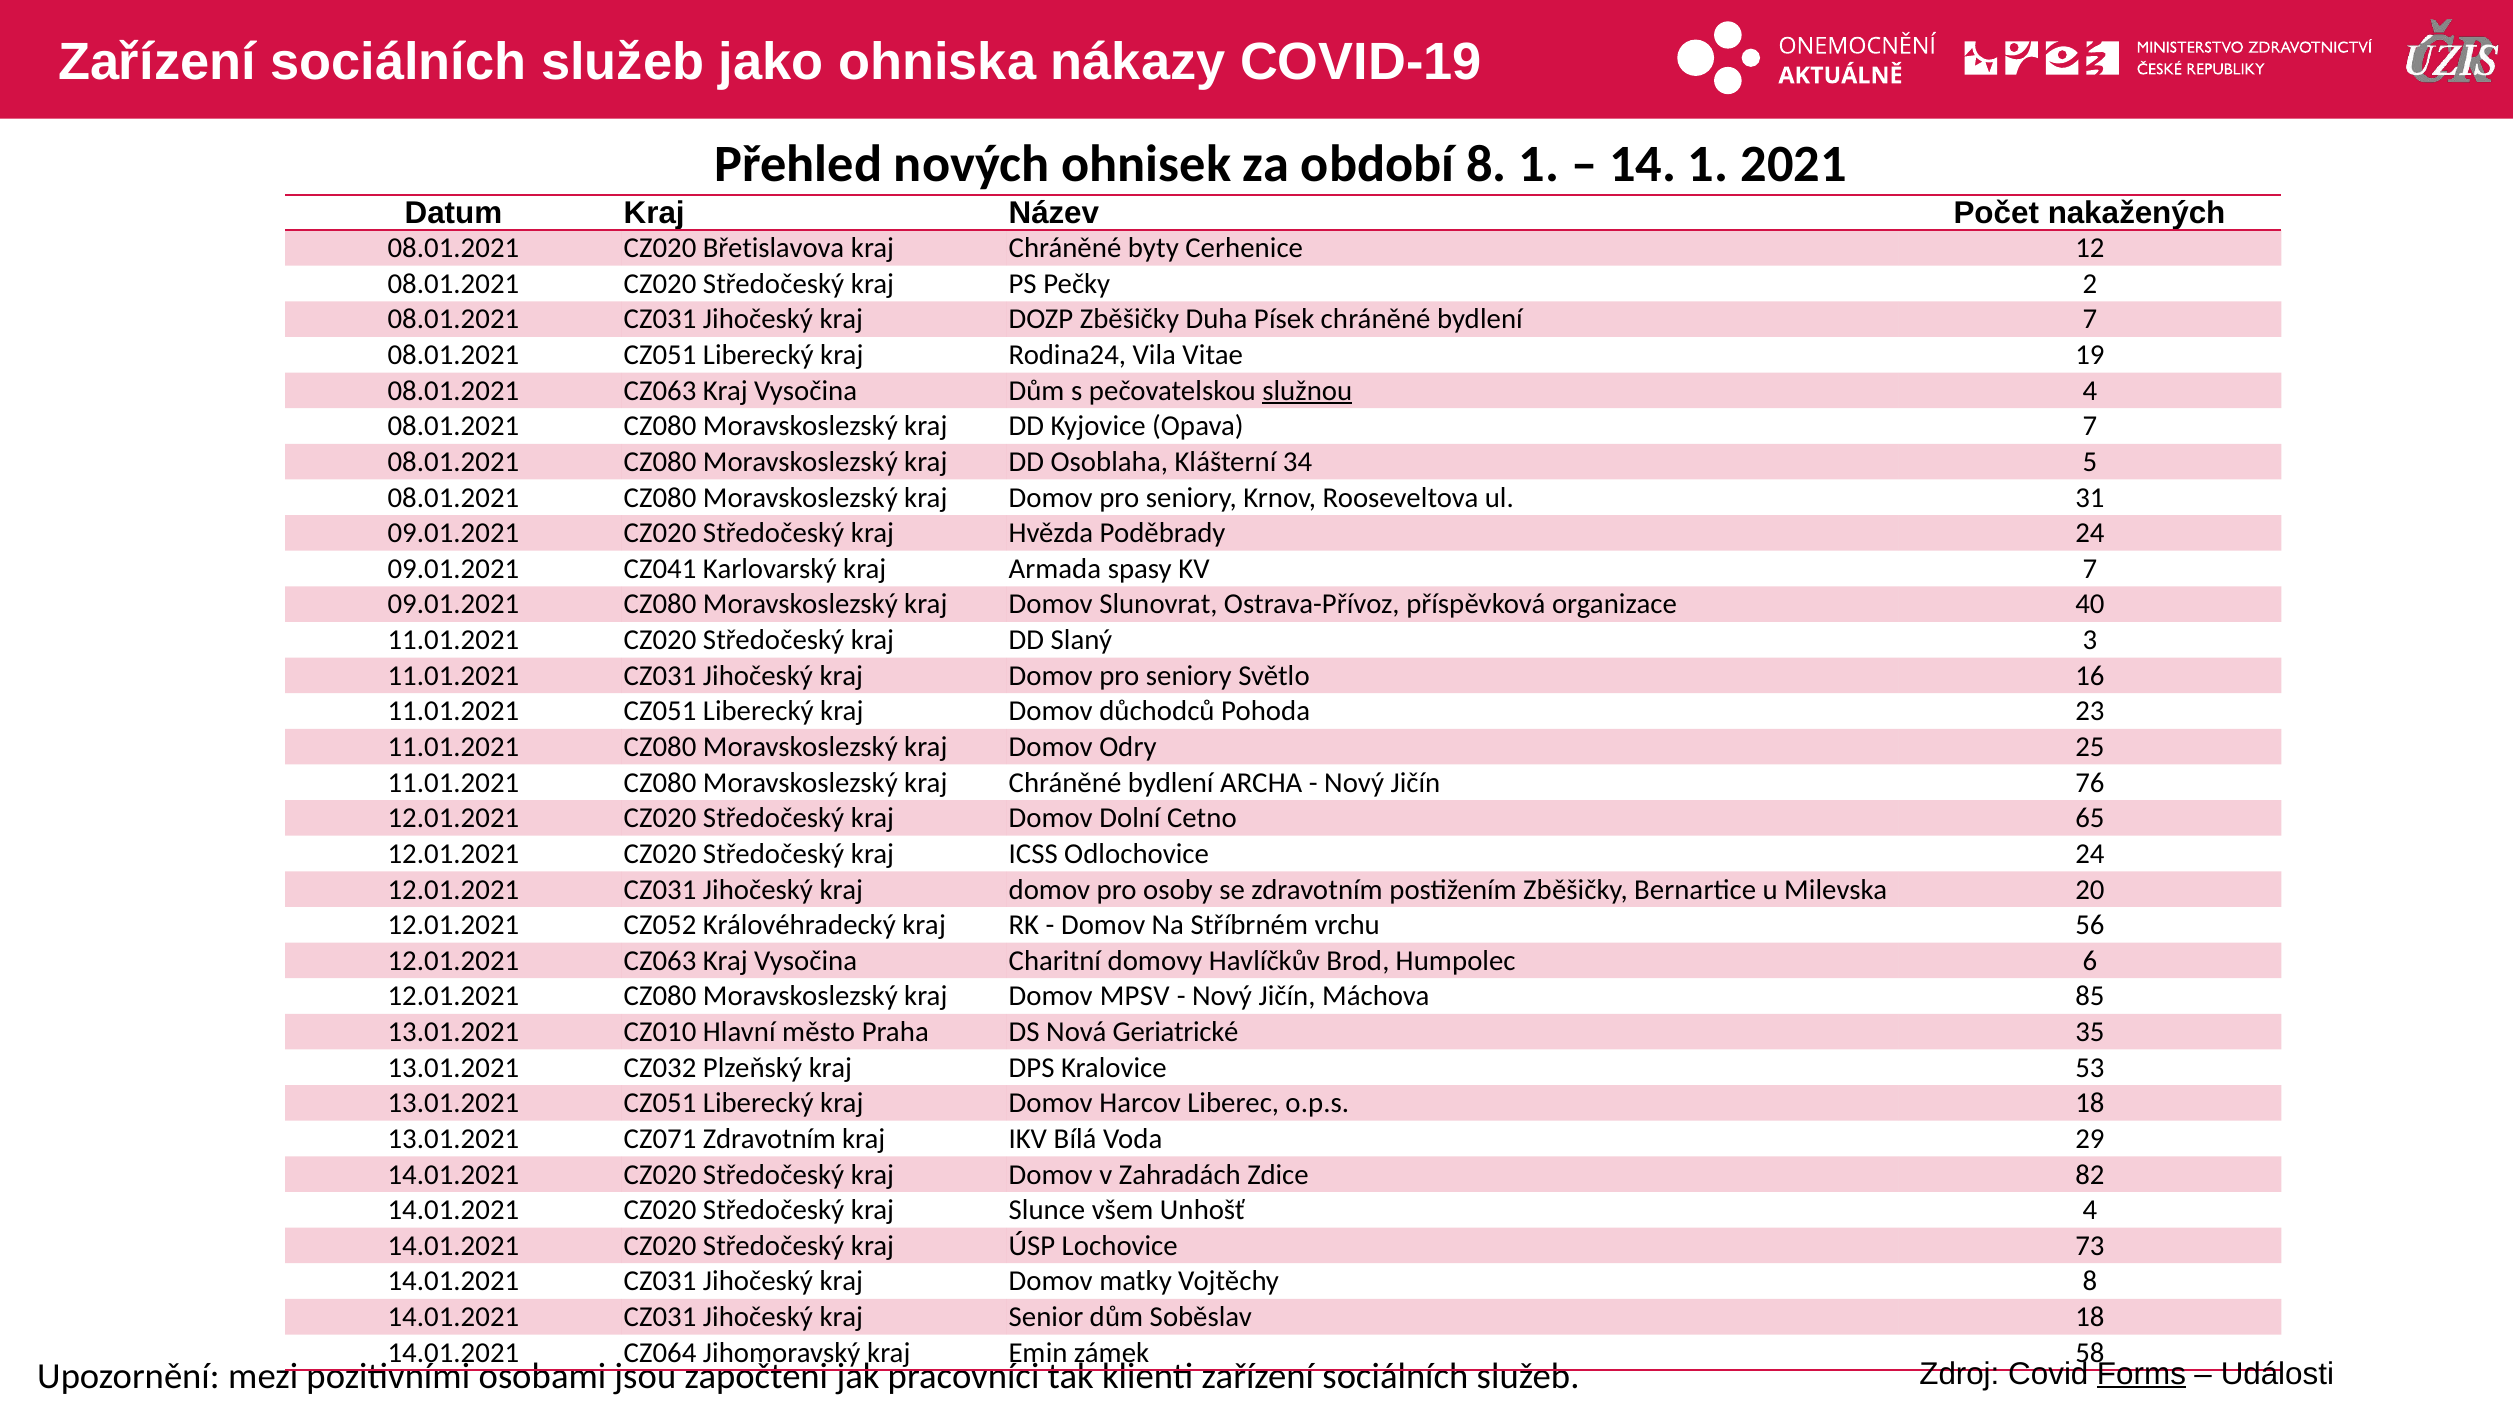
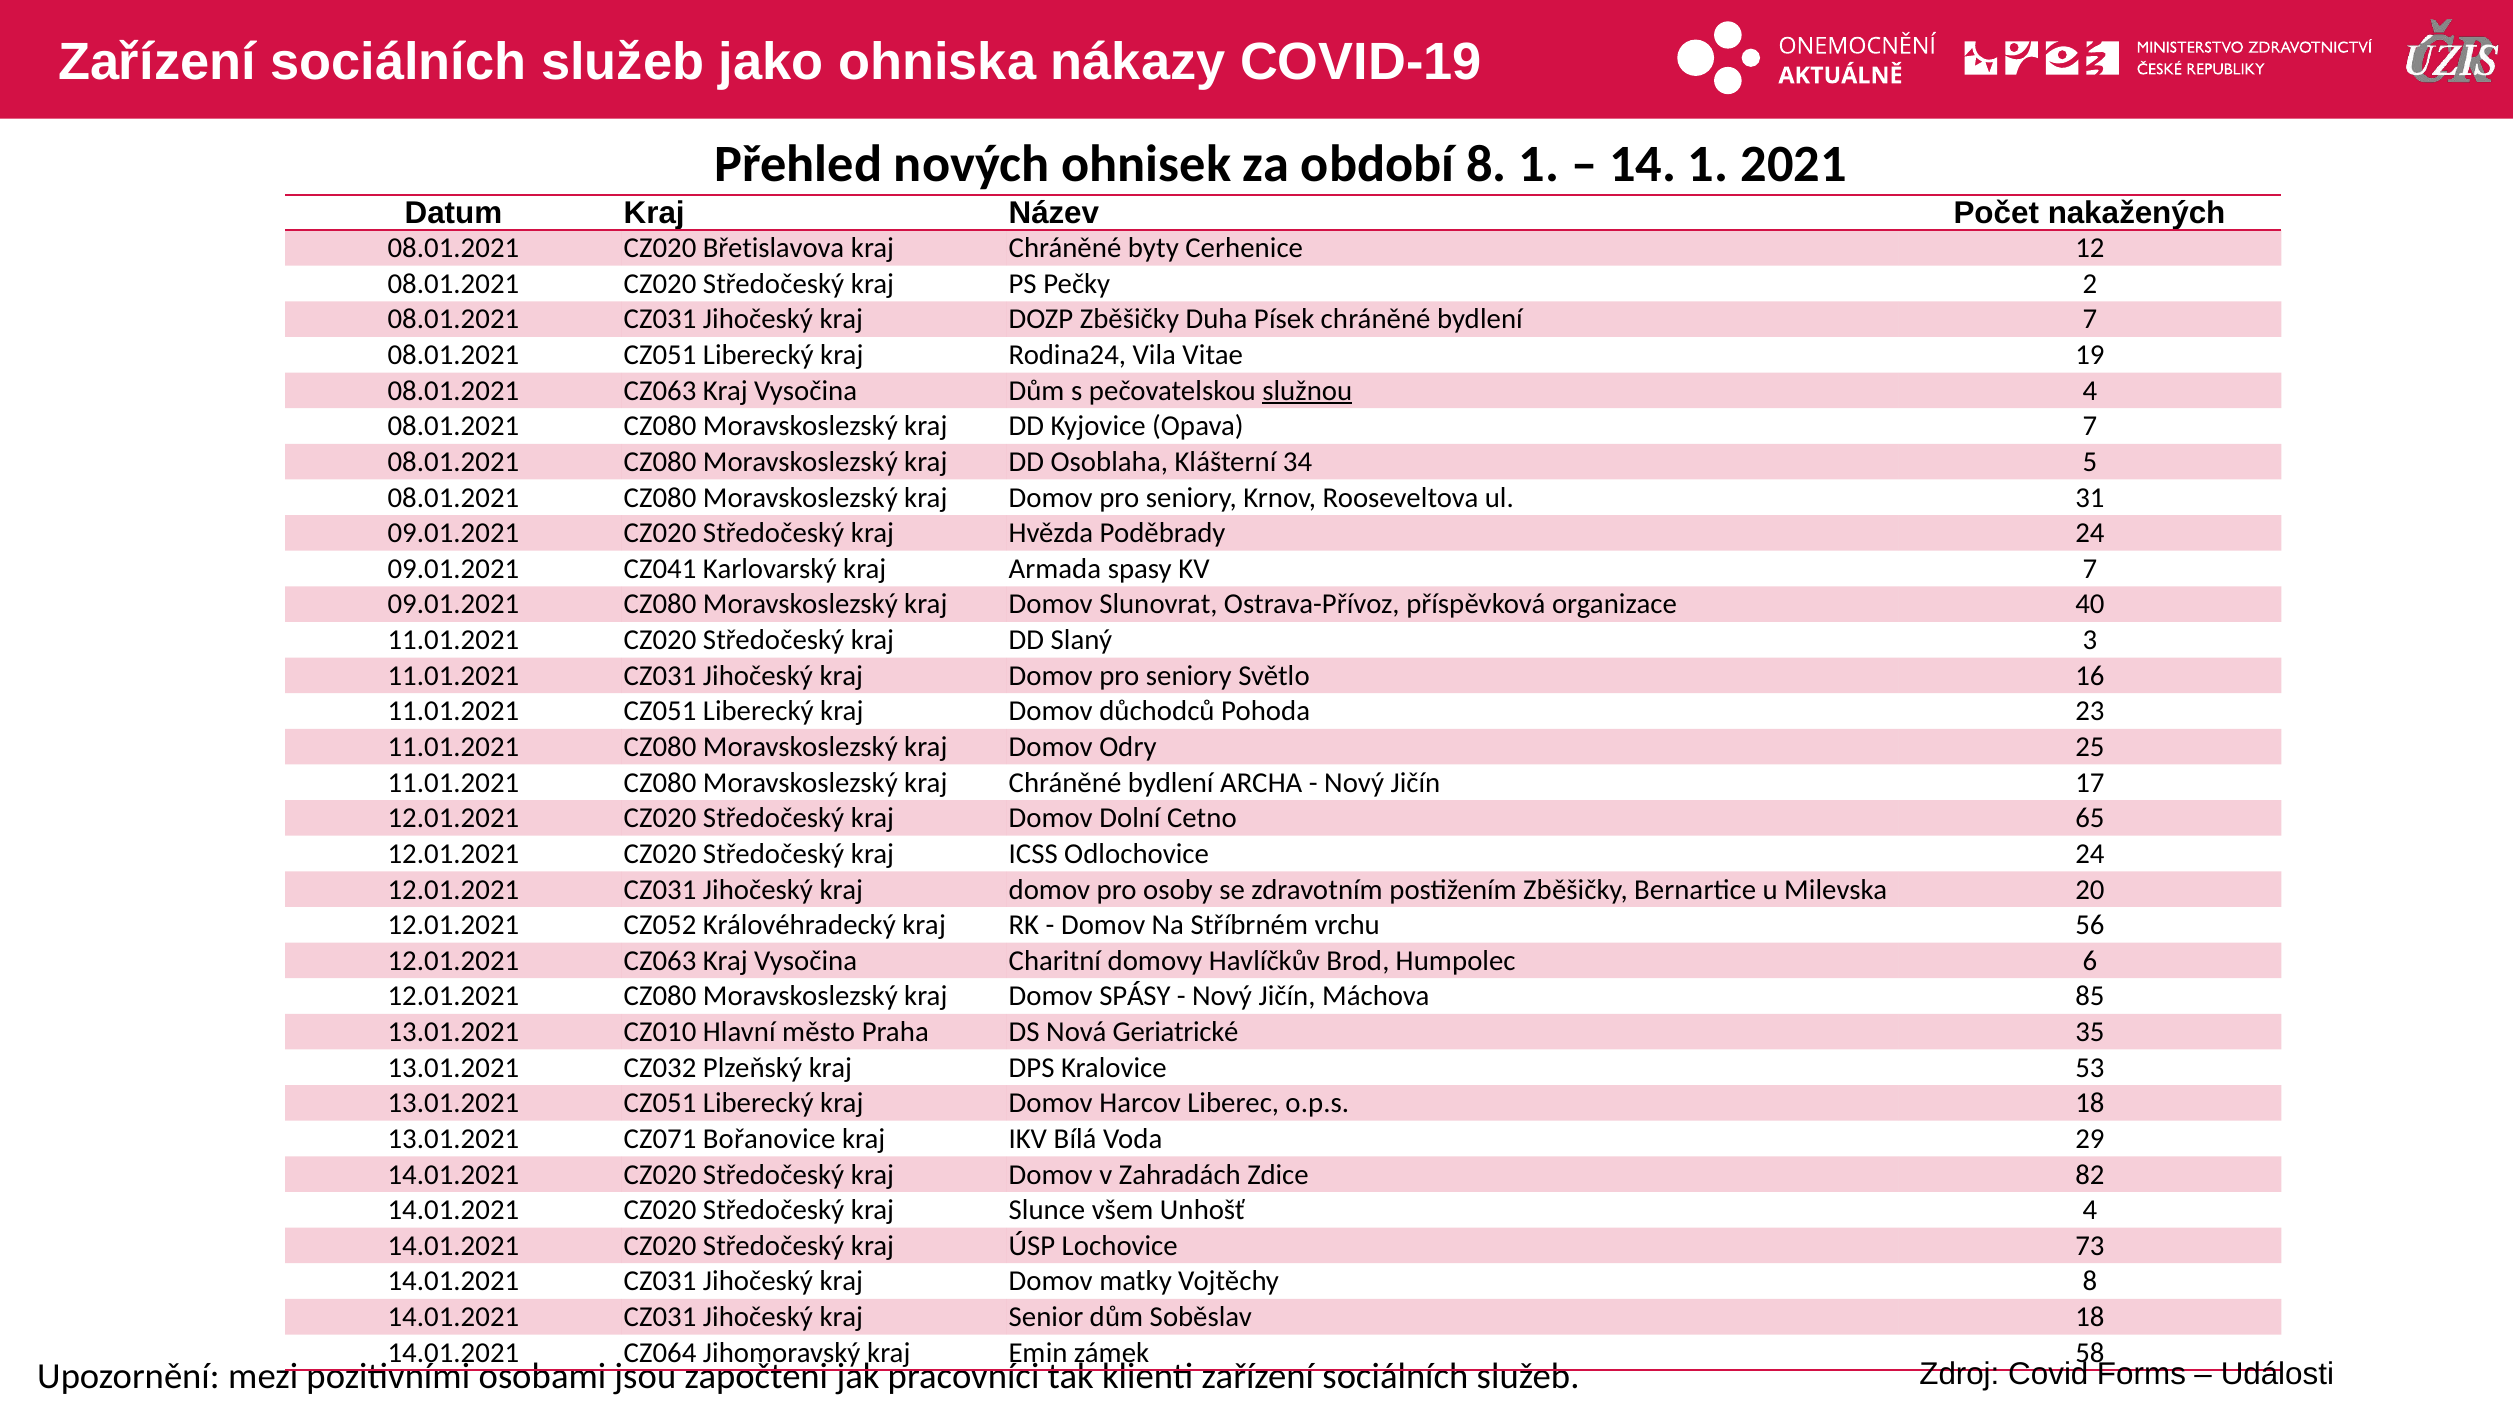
76: 76 -> 17 (2090, 782)
MPSV: MPSV -> SPÁSY (1135, 996)
CZ071 Zdravotním: Zdravotním -> Bořanovice (769, 1139)
Forms underline: present -> none (2141, 1373)
